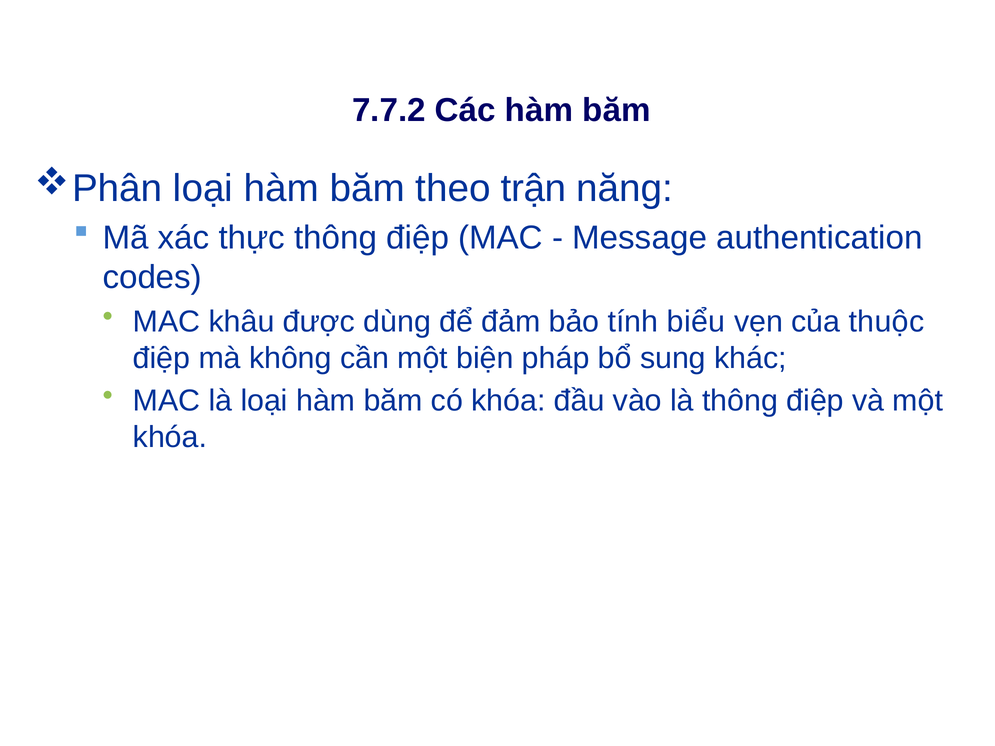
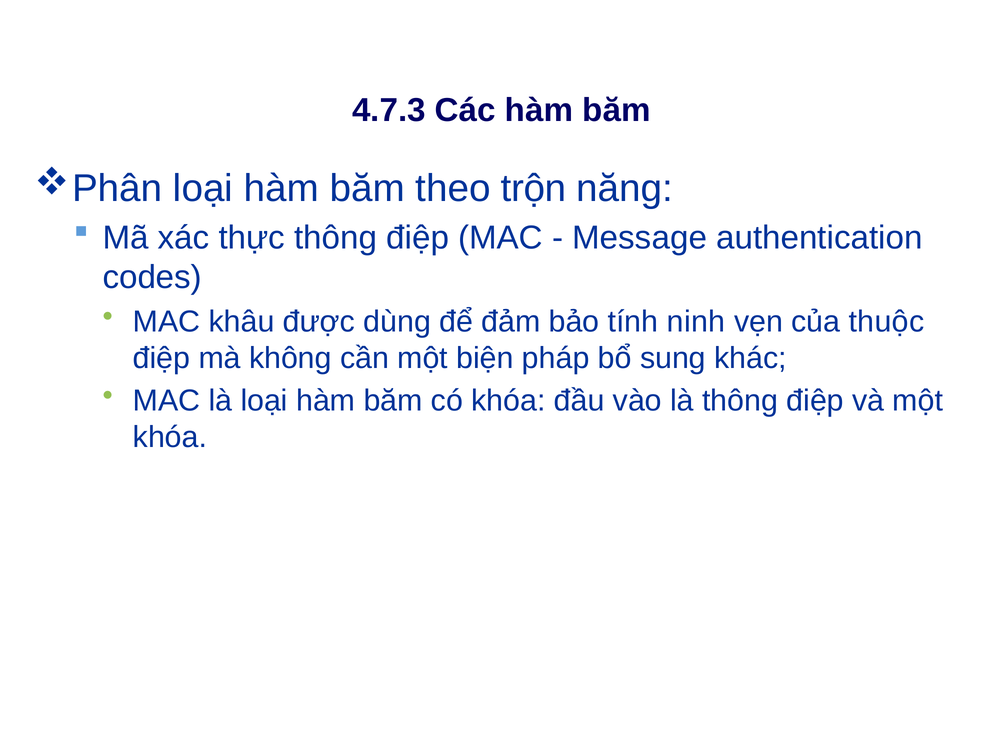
7.7.2: 7.7.2 -> 4.7.3 (389, 110)
trận: trận -> trộn (534, 188)
biểu: biểu -> ninh (696, 322)
